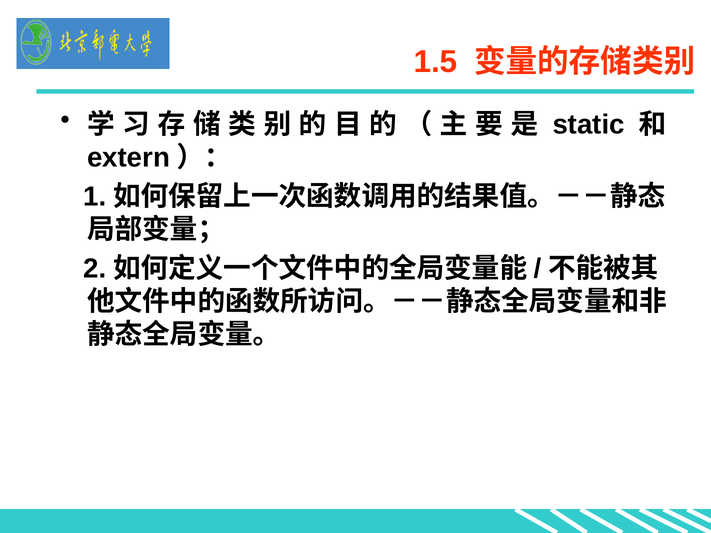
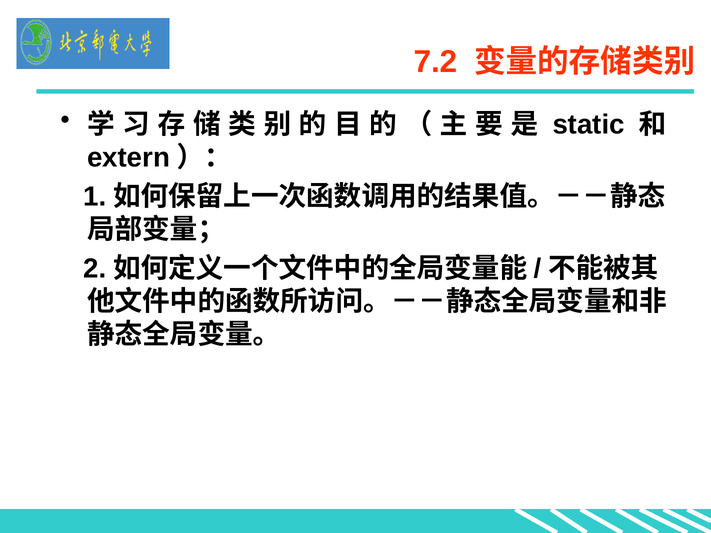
1.5: 1.5 -> 7.2 (436, 62)
